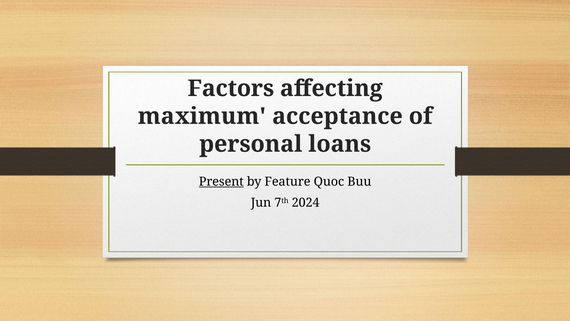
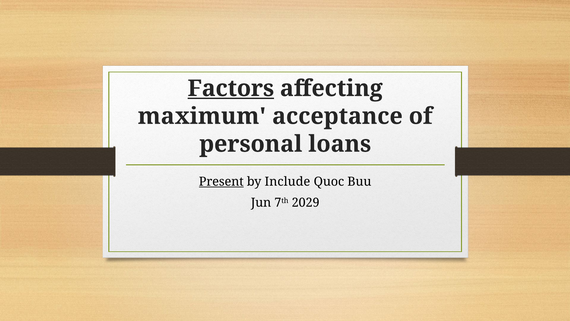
Factors underline: none -> present (231, 88)
Feature: Feature -> Include (287, 181)
2024: 2024 -> 2029 (306, 203)
